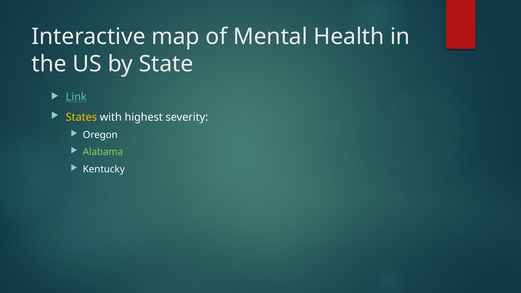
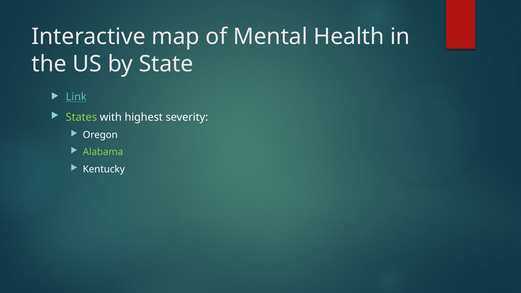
States colour: yellow -> light green (81, 117)
